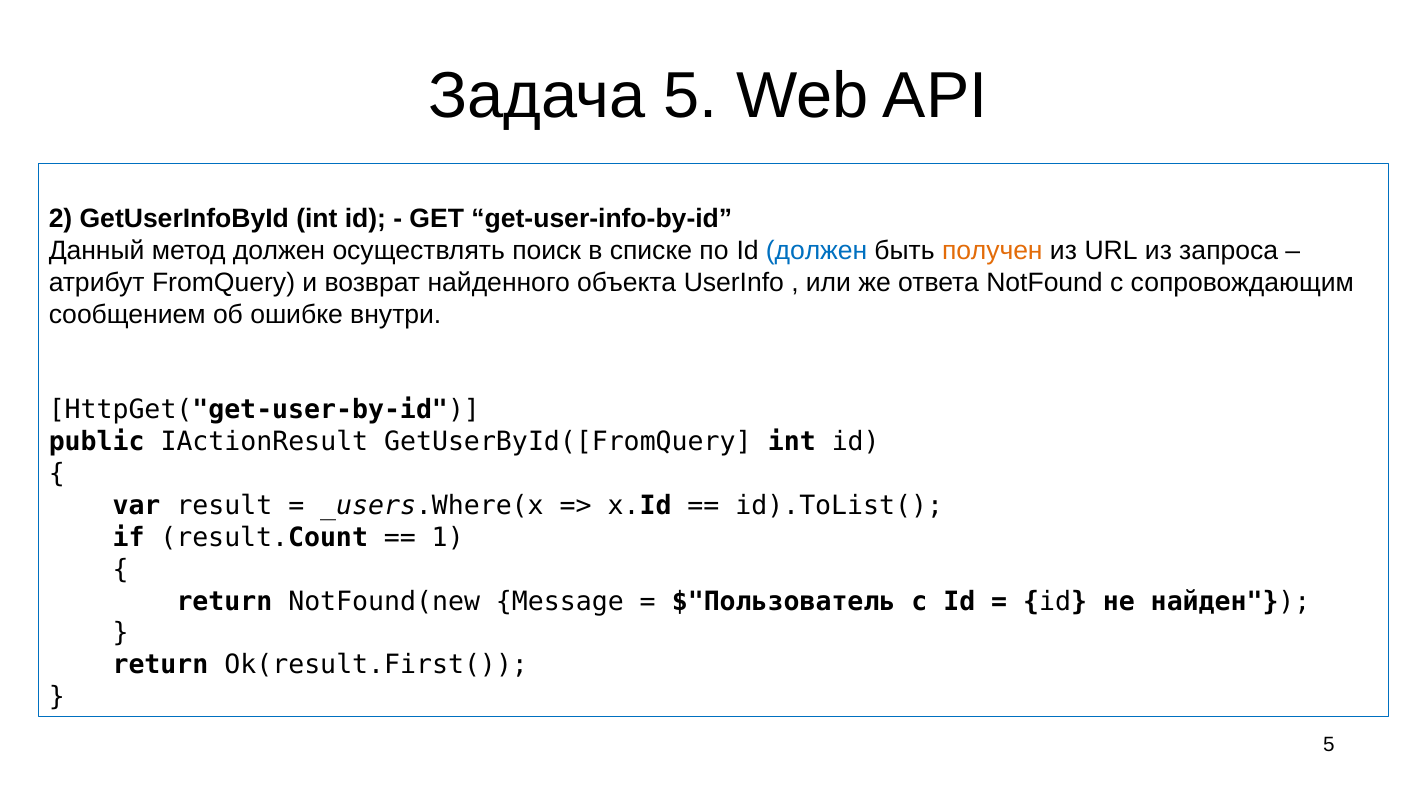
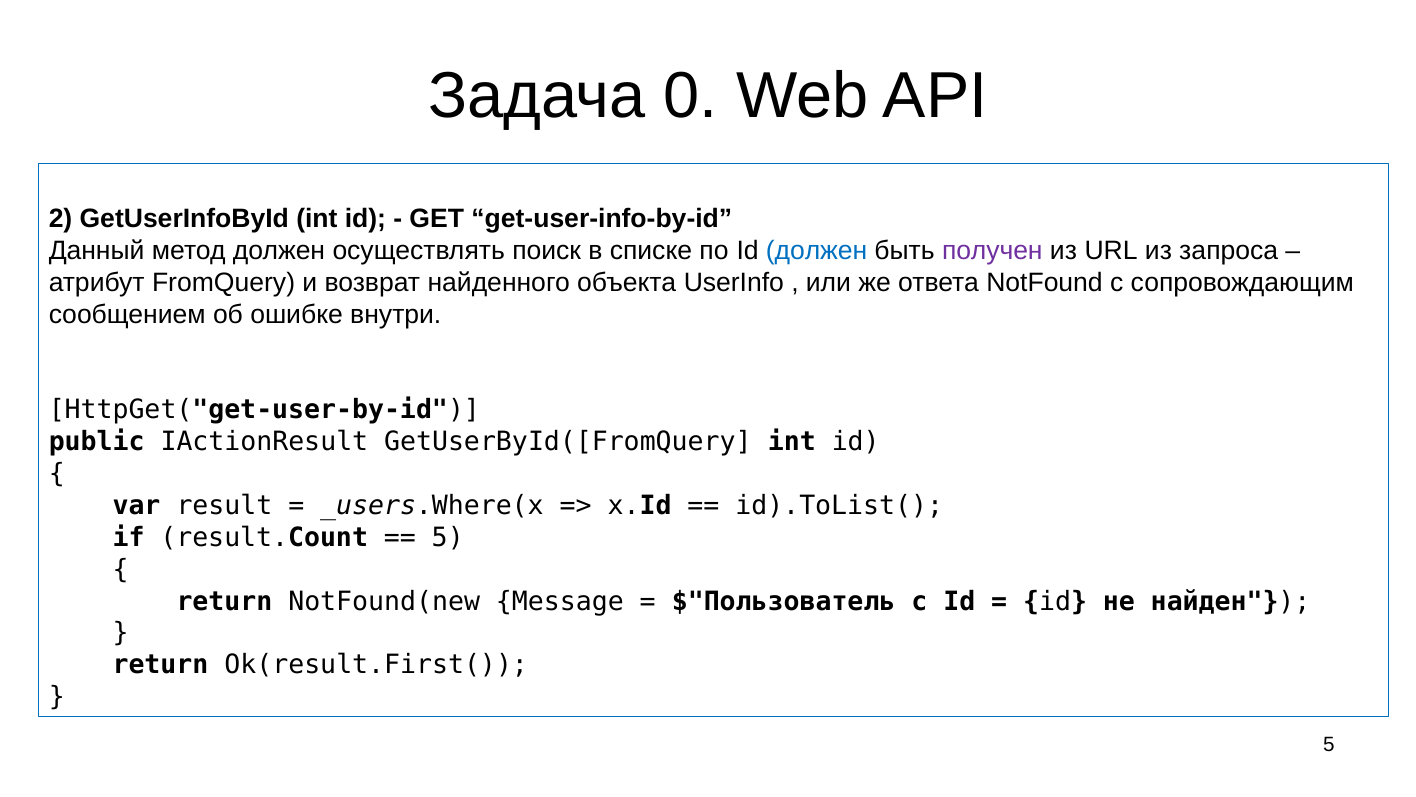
Задача 5: 5 -> 0 (691, 96)
получен colour: orange -> purple (992, 251)
1: 1 -> 5 (448, 537)
